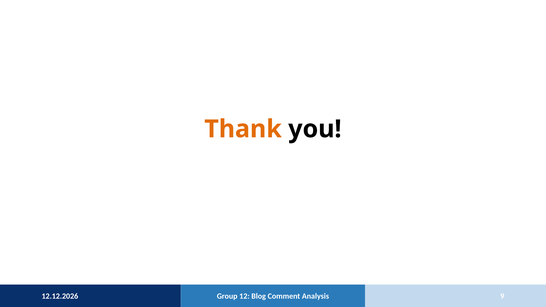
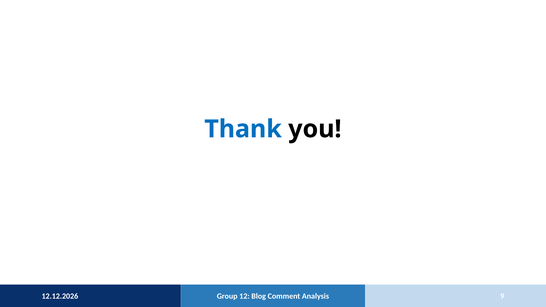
Thank colour: orange -> blue (243, 129)
